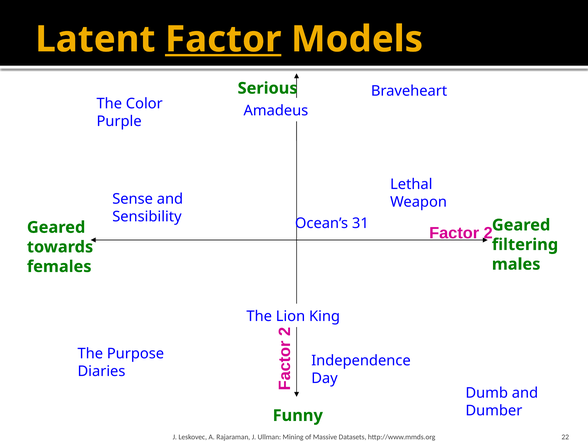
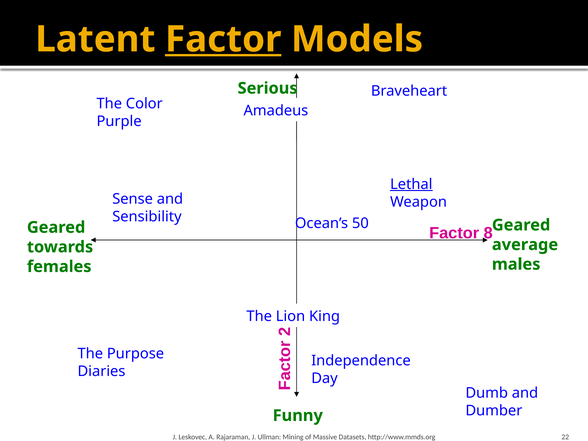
Lethal underline: none -> present (411, 184)
31: 31 -> 50 (360, 223)
Factor 2: 2 -> 8 (488, 233)
filtering: filtering -> average (525, 245)
